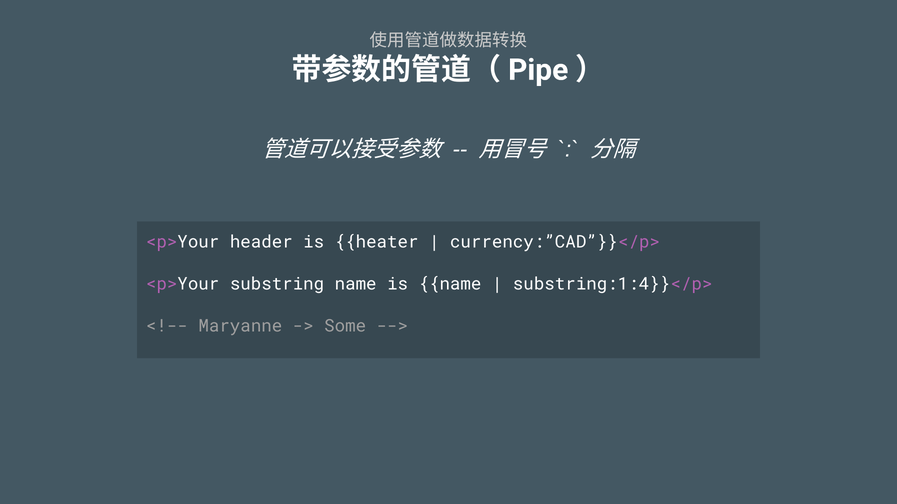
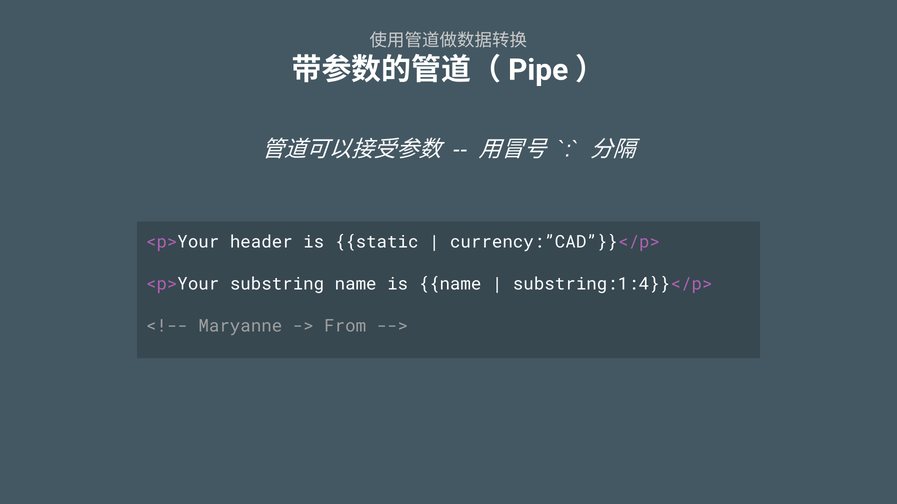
heater: heater -> static (377, 242)
Some: Some -> From (345, 326)
